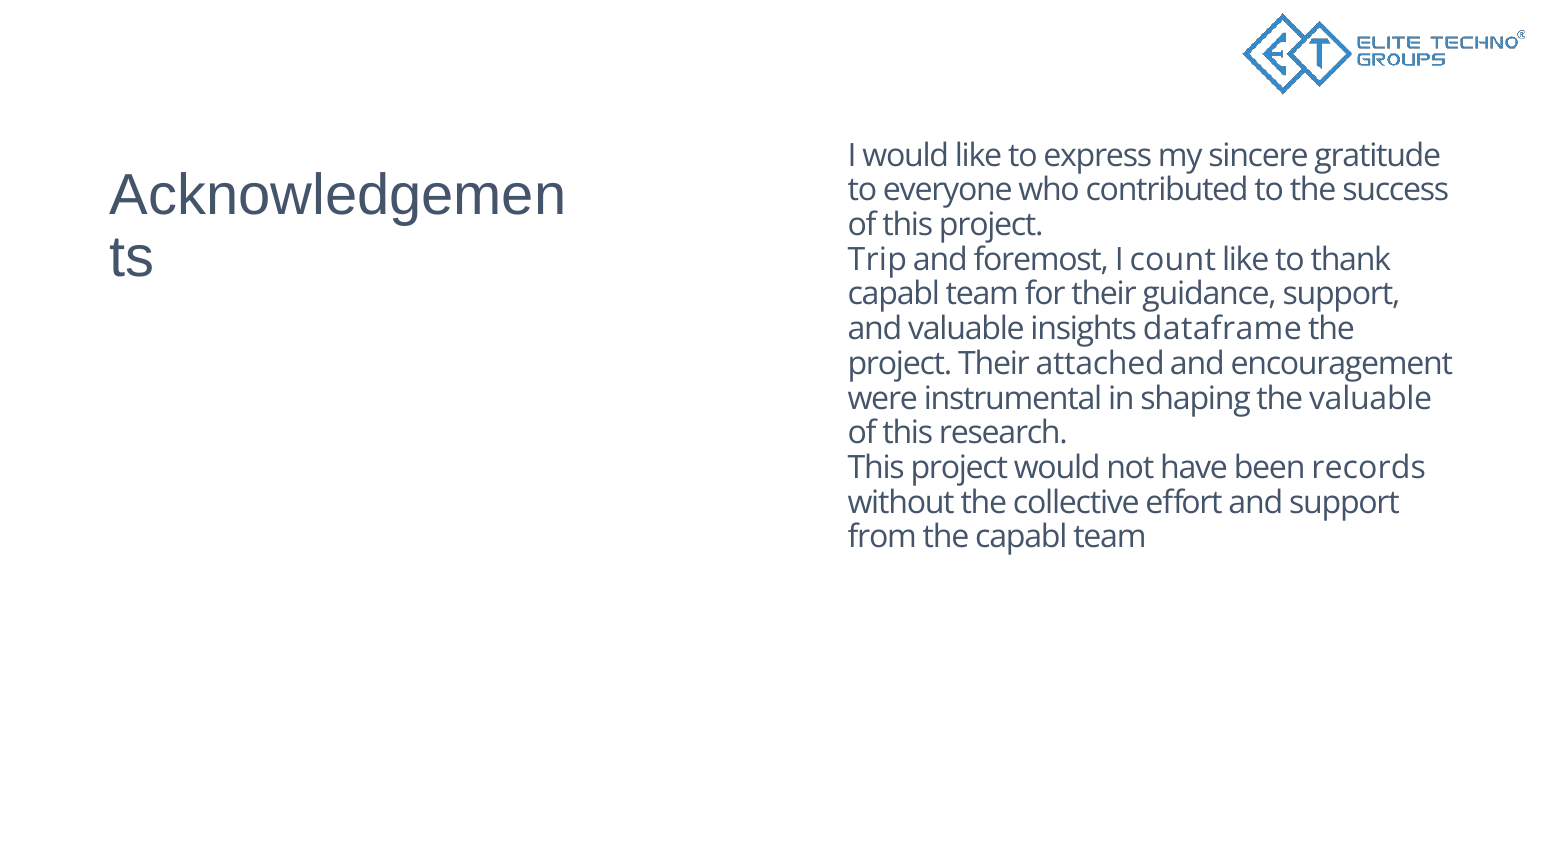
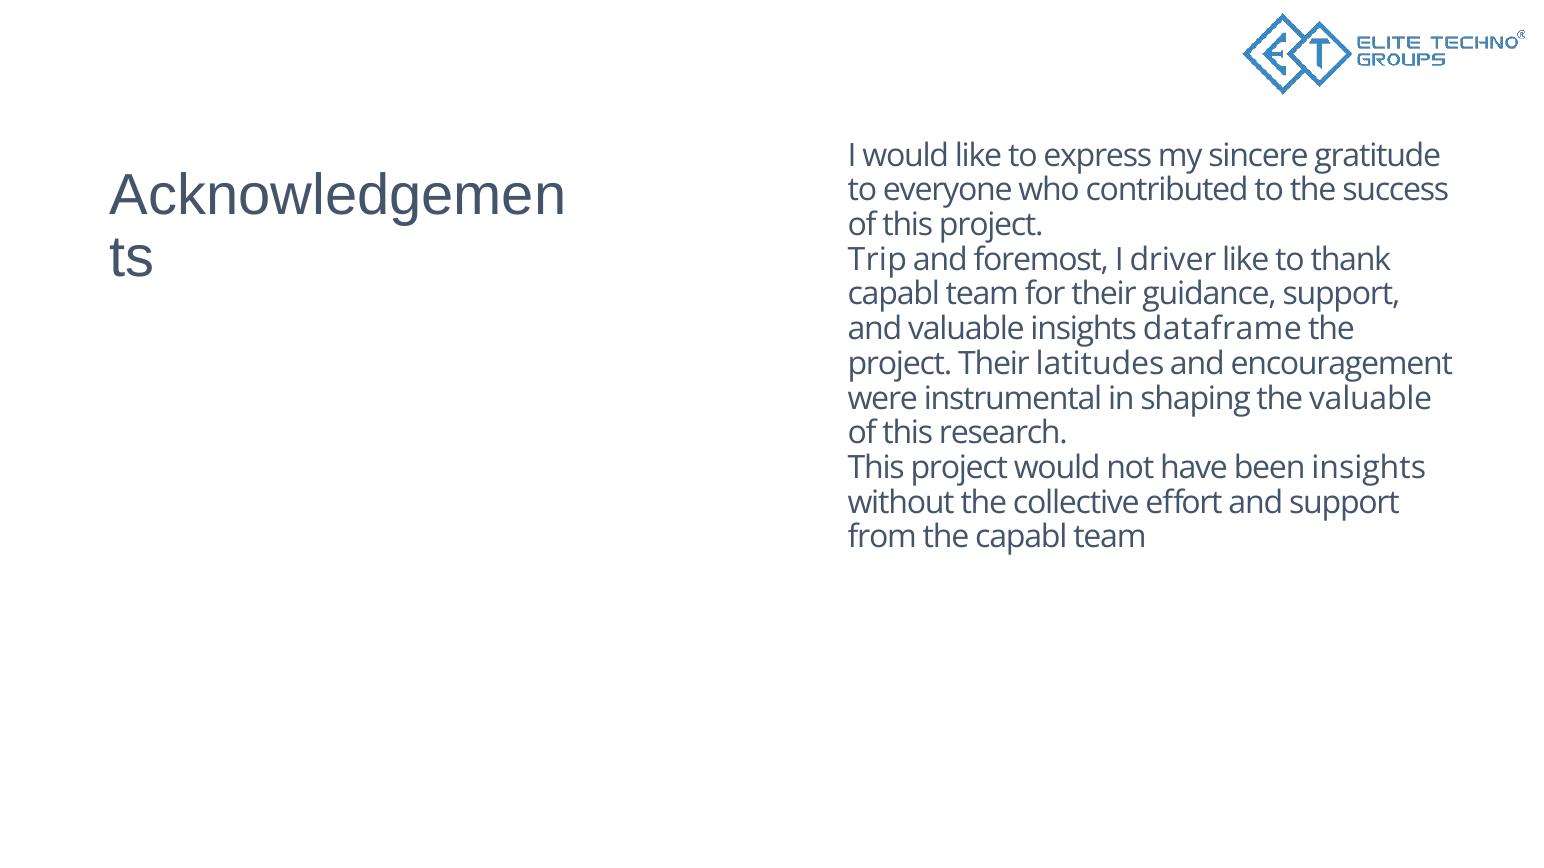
count: count -> driver (1173, 260)
attached: attached -> latitudes (1100, 364)
been records: records -> insights (1369, 468)
